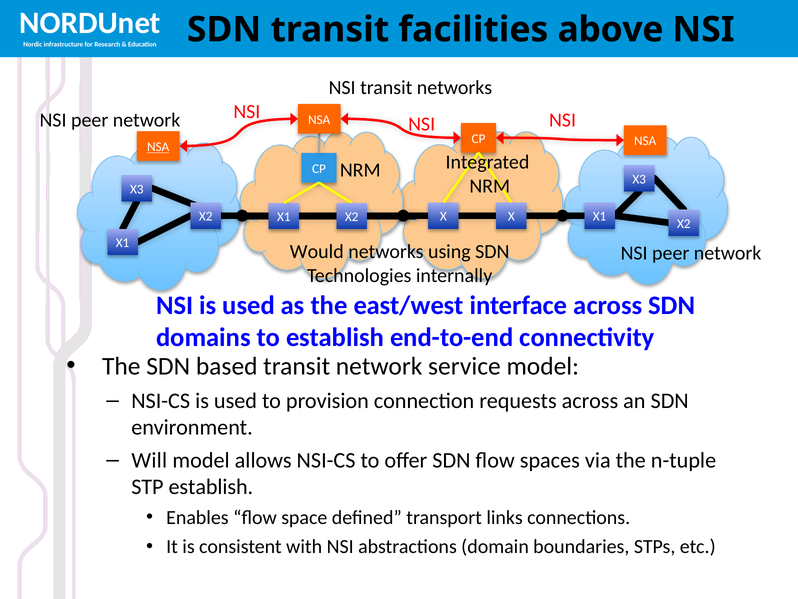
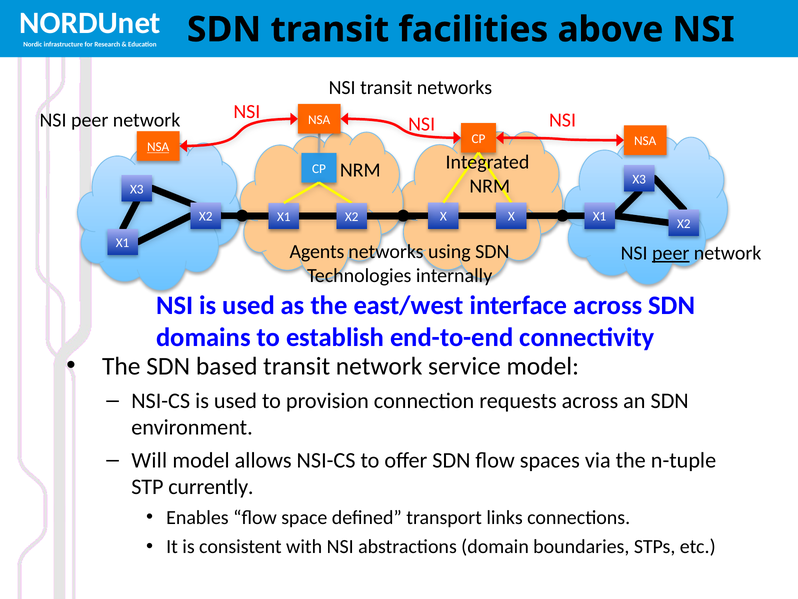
Would: Would -> Agents (317, 251)
peer underline: none -> present (671, 253)
STP establish: establish -> currently (211, 487)
